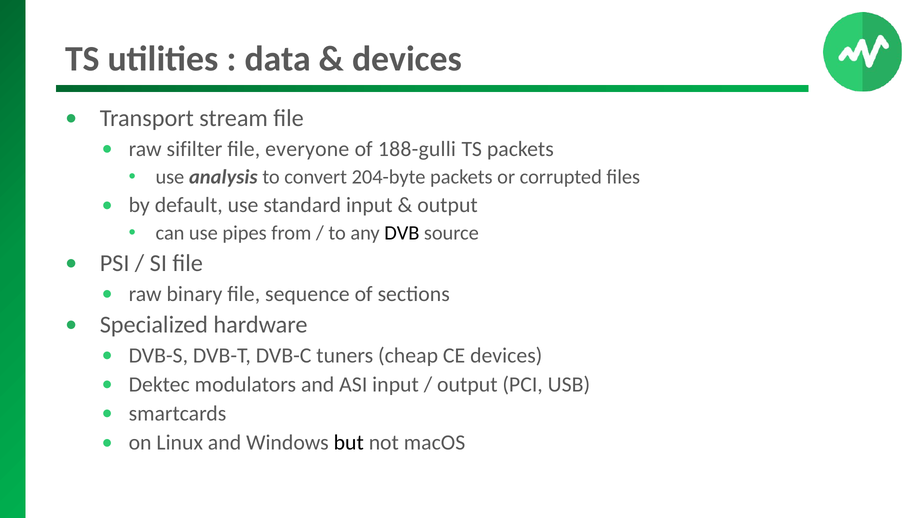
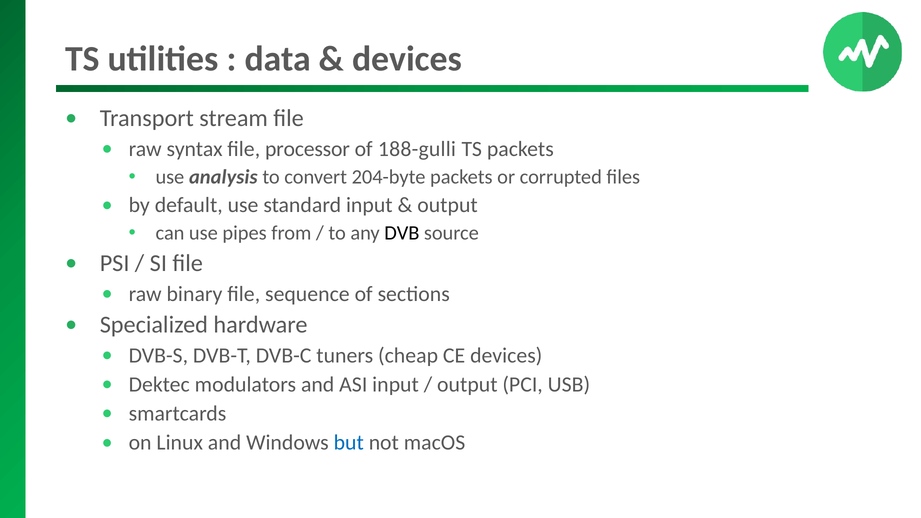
sifilter: sifilter -> syntax (195, 149)
everyone: everyone -> processor (307, 149)
but colour: black -> blue (349, 443)
